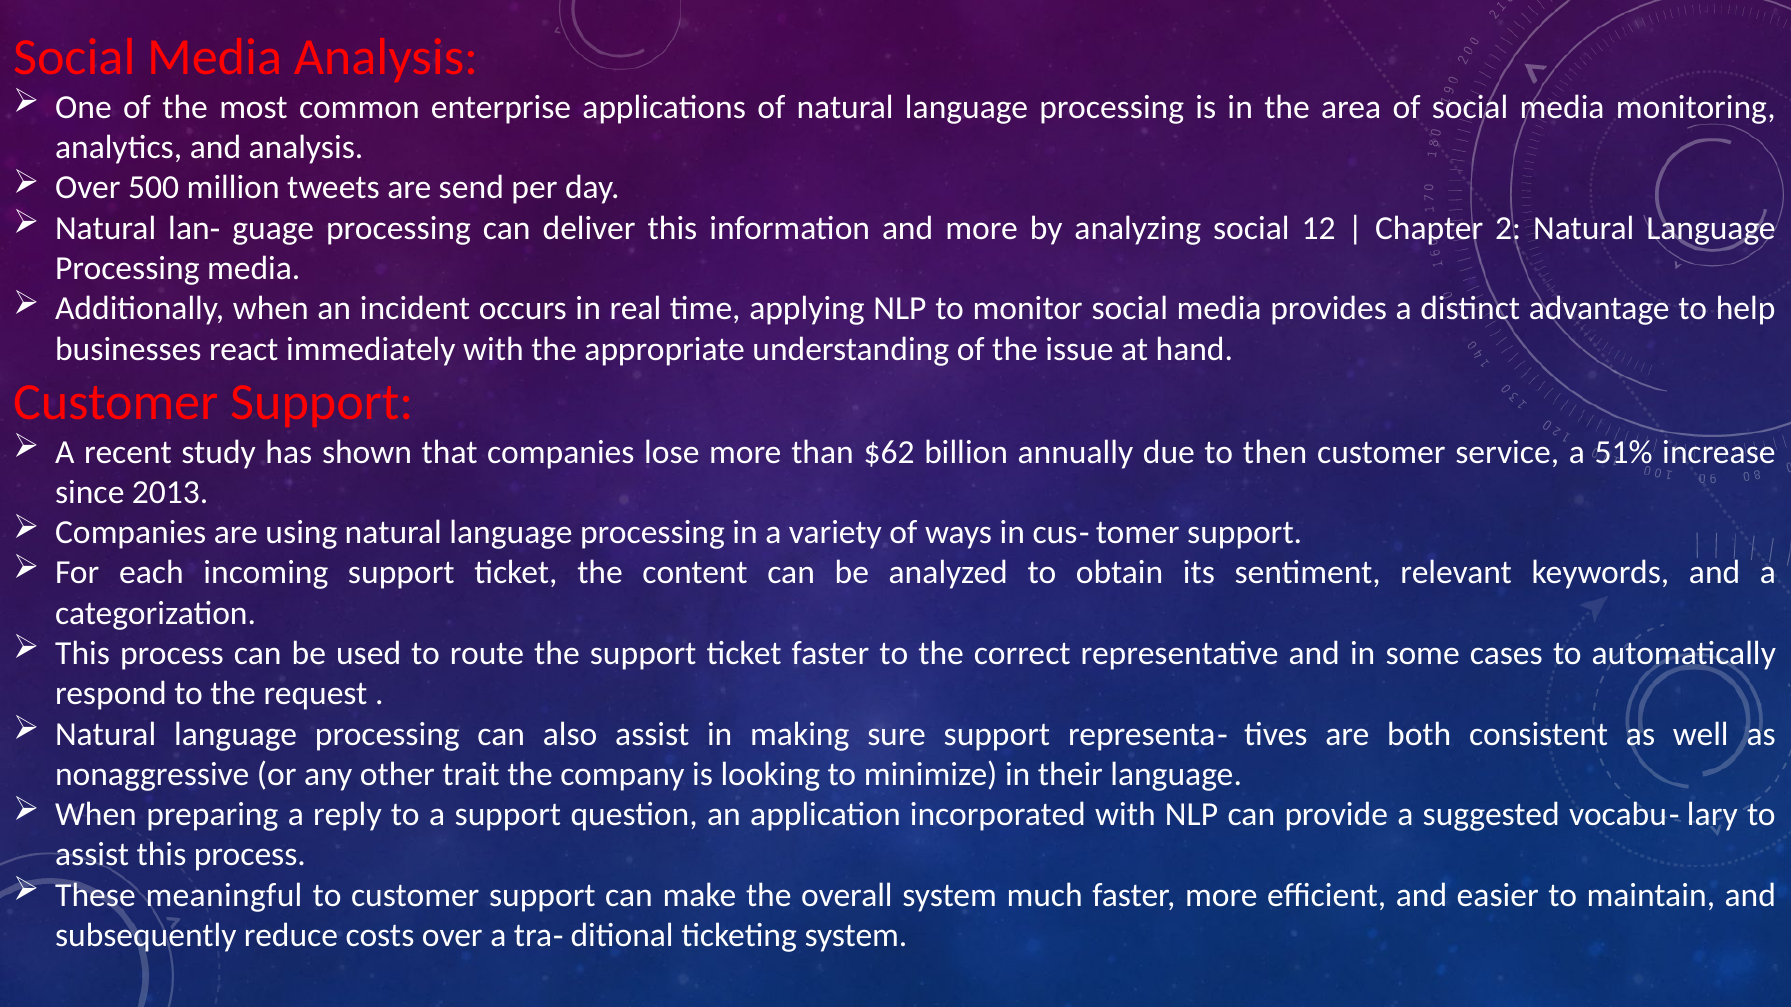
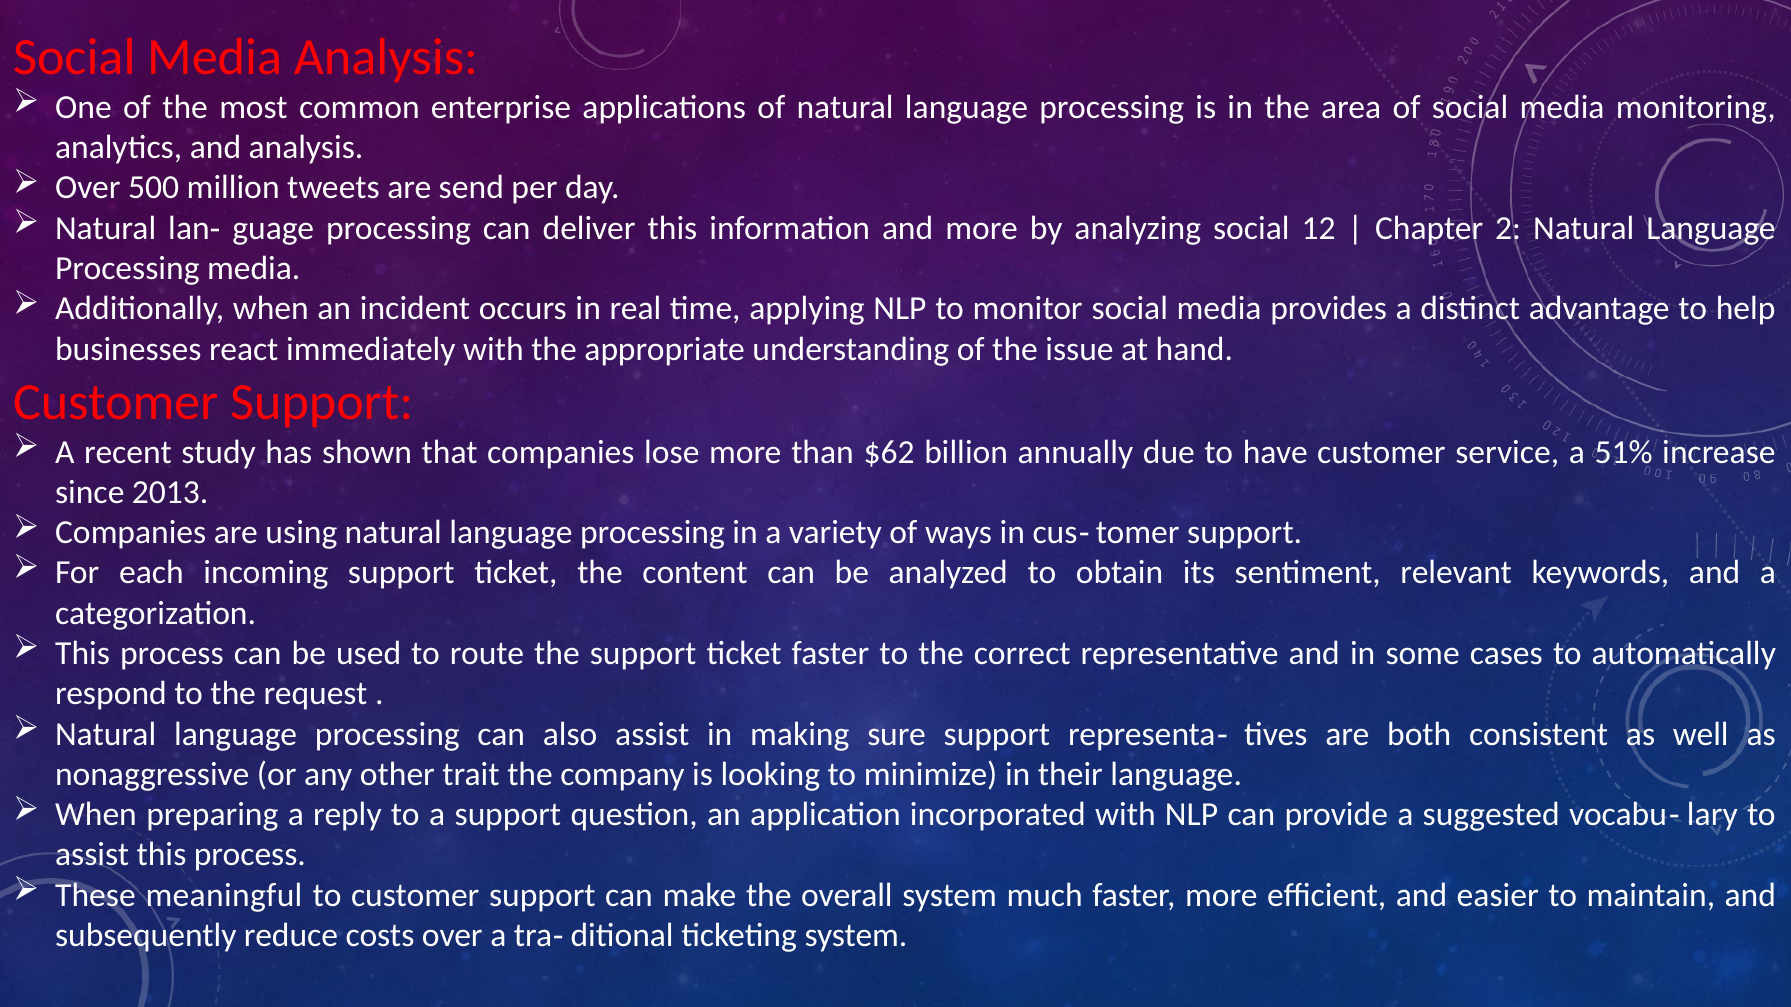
then: then -> have (1275, 452)
